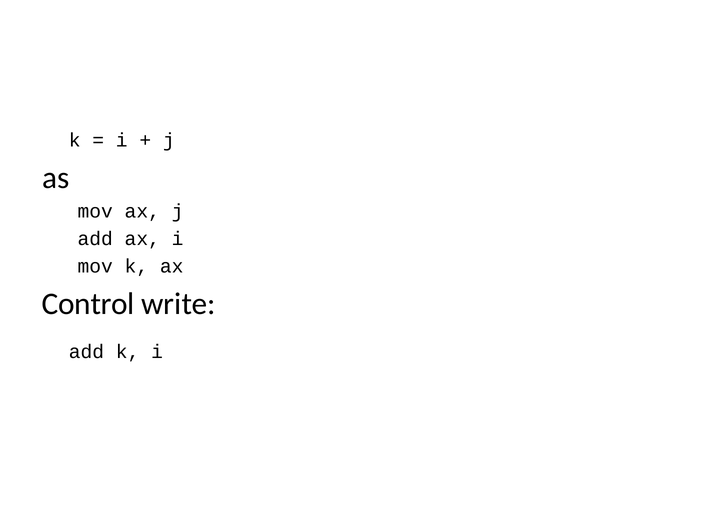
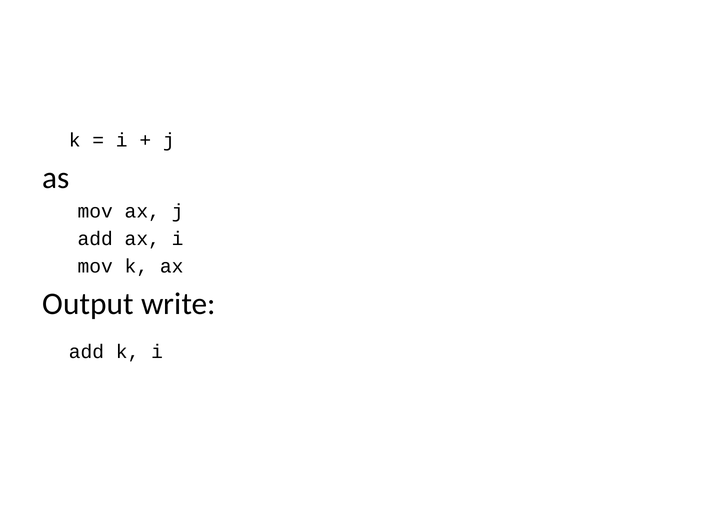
Control: Control -> Output (88, 304)
